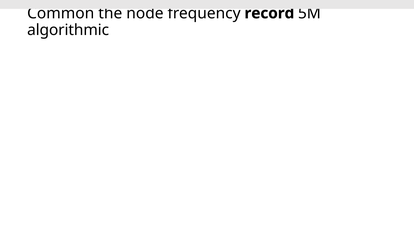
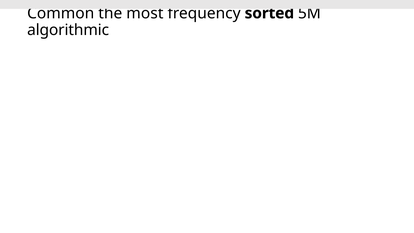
node: node -> most (145, 13)
record: record -> sorted (269, 13)
